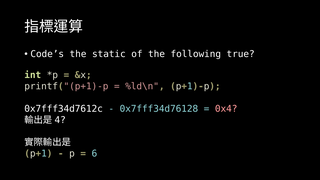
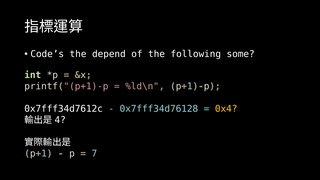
static: static -> depend (109, 54)
true: true -> some (241, 54)
0x4 colour: pink -> yellow (226, 109)
6: 6 -> 7 (94, 154)
